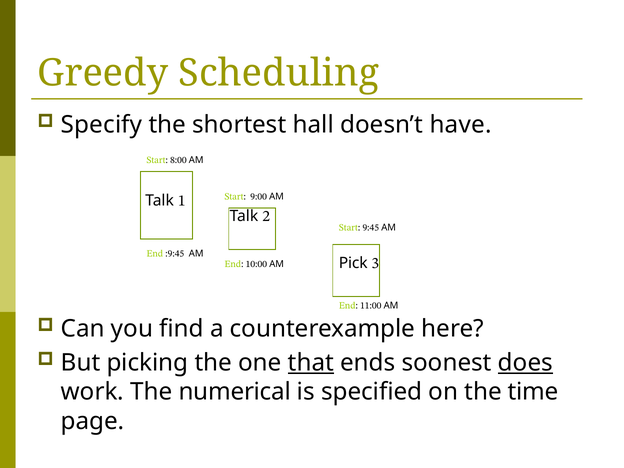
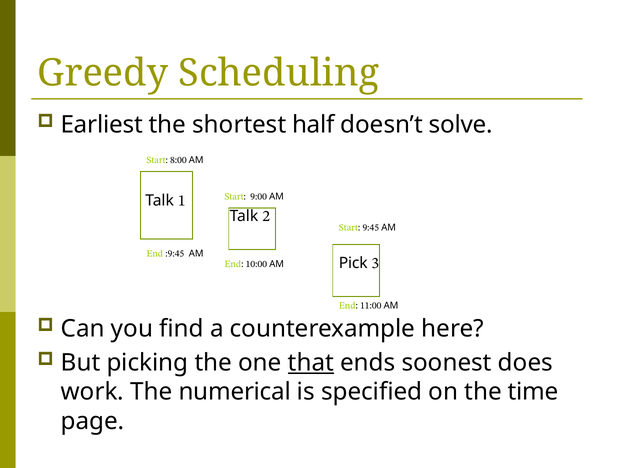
Specify: Specify -> Earliest (102, 125)
hall: hall -> half (313, 125)
have: have -> solve (461, 125)
does underline: present -> none (525, 363)
